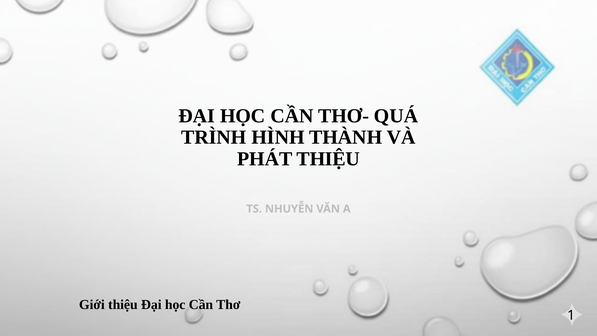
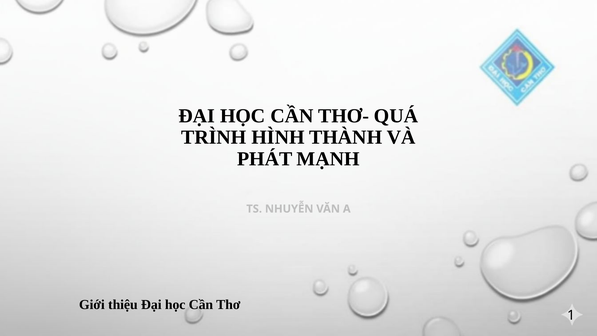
PHÁT THIỆU: THIỆU -> MẠNH (328, 159)
